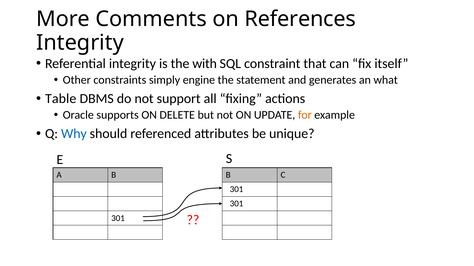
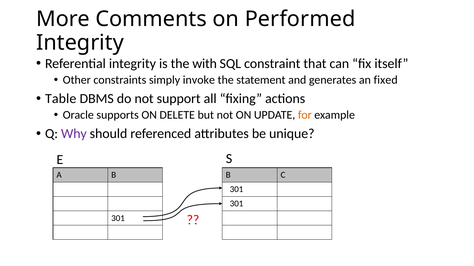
References: References -> Performed (300, 19)
engine: engine -> invoke (199, 80)
what: what -> fixed (386, 80)
Why colour: blue -> purple (74, 134)
